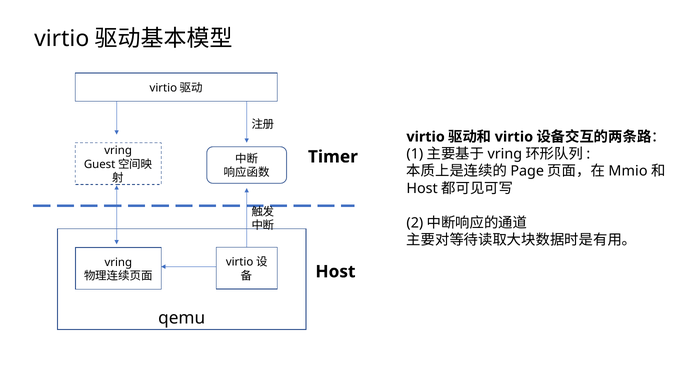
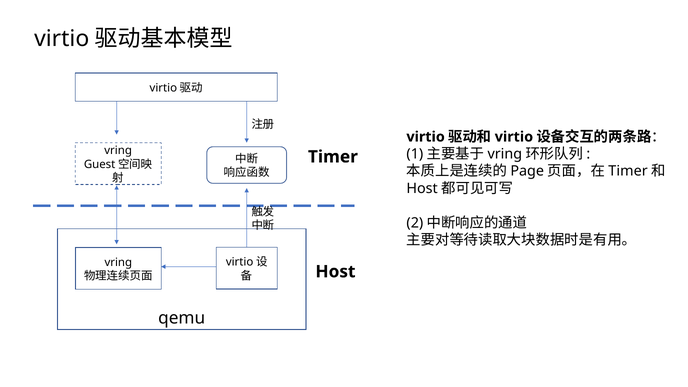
Mmio: Mmio -> Timer (628, 171)
